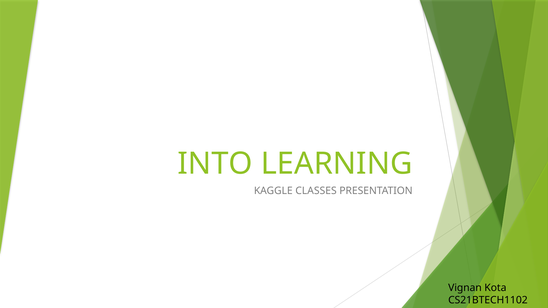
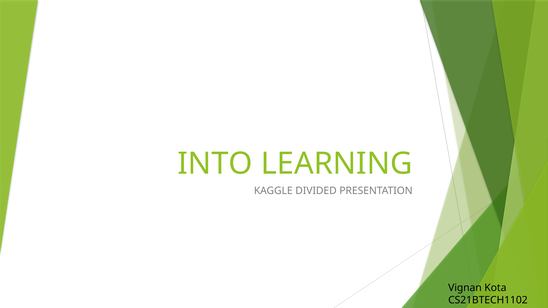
CLASSES: CLASSES -> DIVIDED (316, 191)
